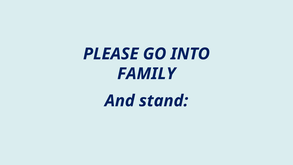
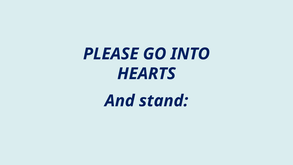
FAMILY: FAMILY -> HEARTS (146, 74)
